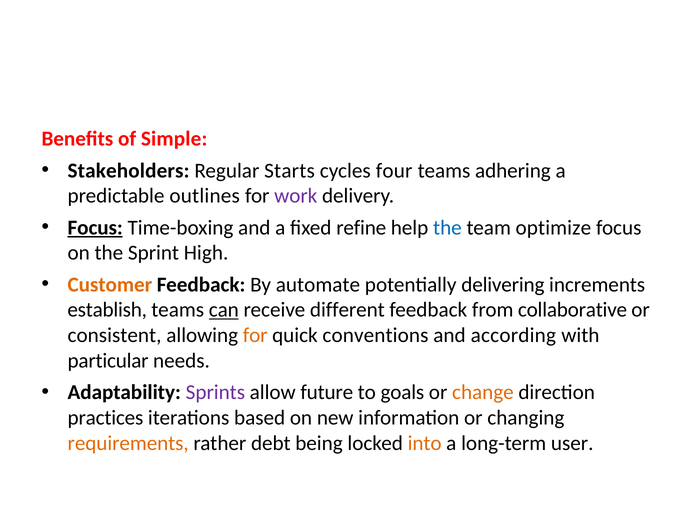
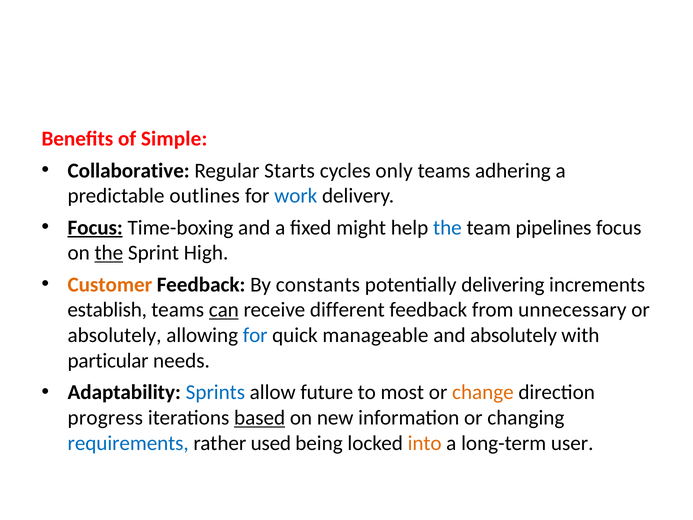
Stakeholders: Stakeholders -> Collaborative (129, 170)
four: four -> only (394, 170)
work colour: purple -> blue (296, 196)
refine: refine -> might (361, 227)
optimize: optimize -> pipelines (554, 227)
the underline: none -> present (109, 253)
automate: automate -> constants (318, 284)
collaborative: collaborative -> unnecessary (572, 310)
consistent: consistent -> absolutely (115, 335)
for colour: orange -> blue (255, 335)
conventions: conventions -> manageable (375, 335)
and according: according -> absolutely (514, 335)
Sprints colour: purple -> blue (215, 392)
goals: goals -> most (402, 392)
practices: practices -> progress (105, 418)
based underline: none -> present (260, 418)
requirements colour: orange -> blue (128, 443)
debt: debt -> used (271, 443)
